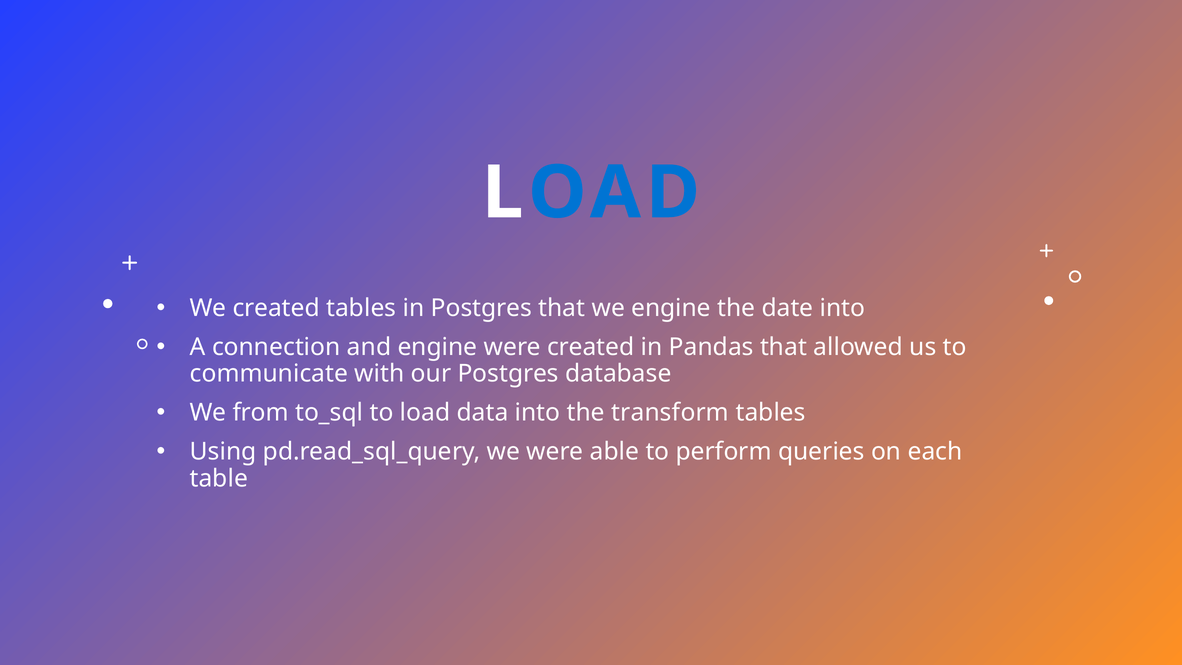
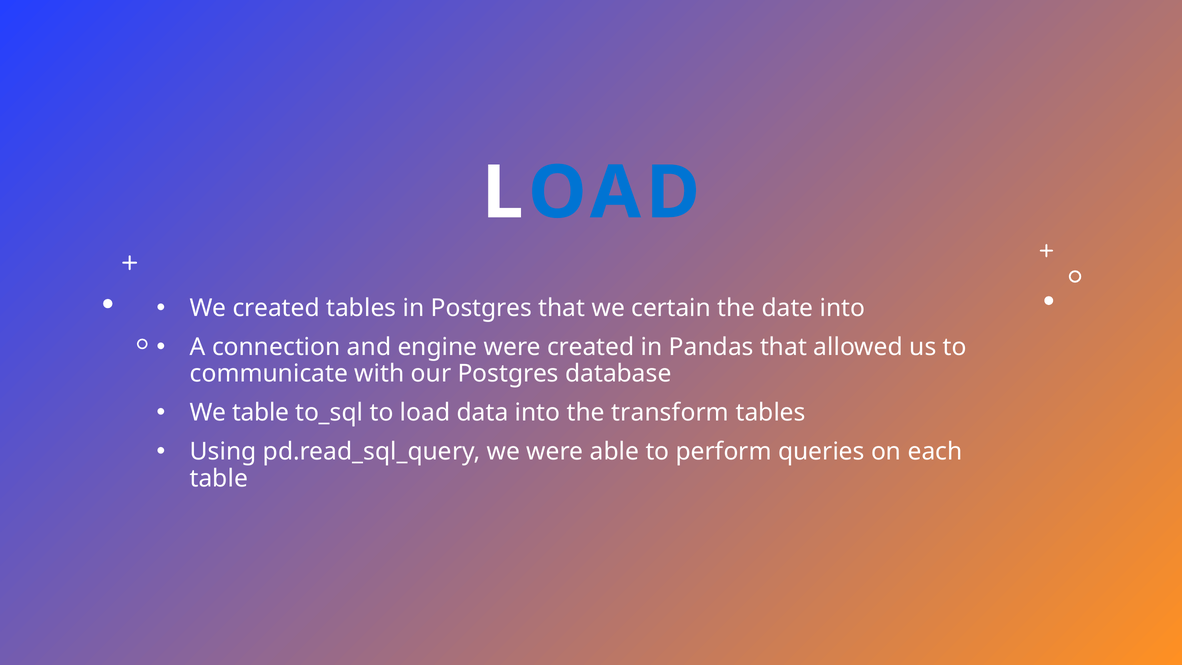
we engine: engine -> certain (671, 308)
We from: from -> table (261, 413)
